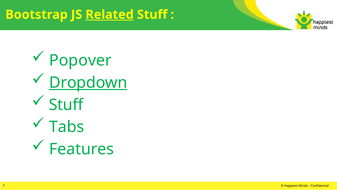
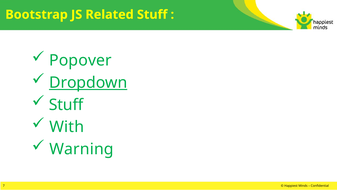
Related underline: present -> none (110, 15)
Tabs: Tabs -> With (67, 127)
Features: Features -> Warning (81, 149)
